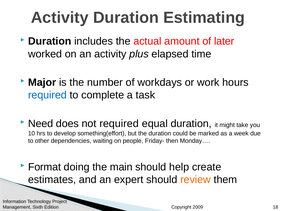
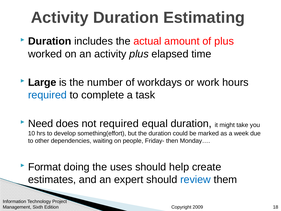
of later: later -> plus (224, 41)
Major: Major -> Large (42, 82)
main: main -> uses (121, 167)
review colour: orange -> blue (196, 179)
